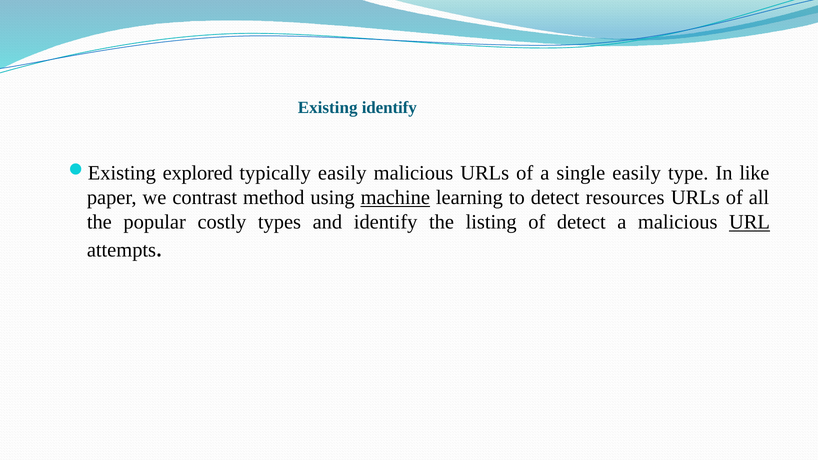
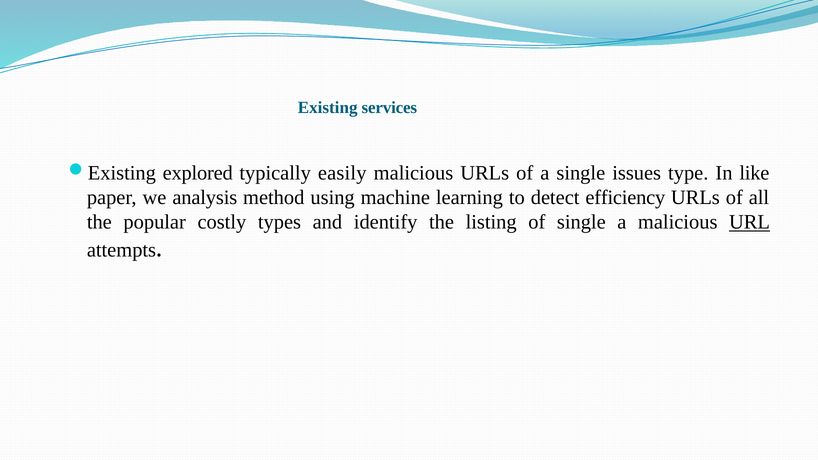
Existing identify: identify -> services (389, 107)
single easily: easily -> issues (637, 173)
contrast: contrast -> analysis (205, 198)
machine underline: present -> none (395, 198)
resources: resources -> efficiency (625, 198)
of detect: detect -> single (581, 222)
